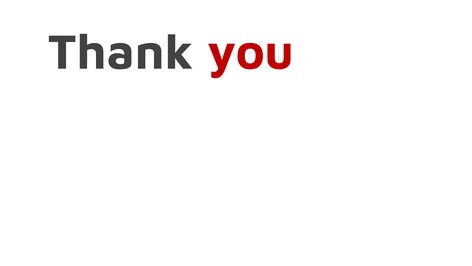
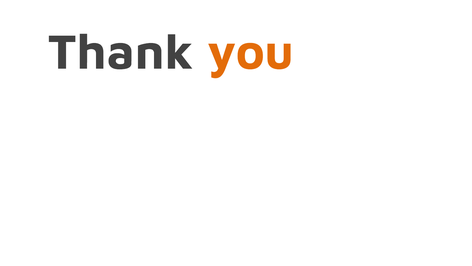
you colour: red -> orange (250, 52)
